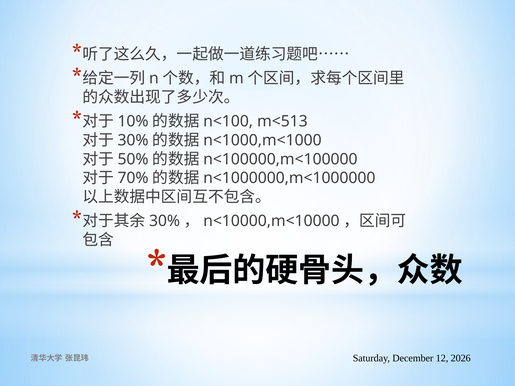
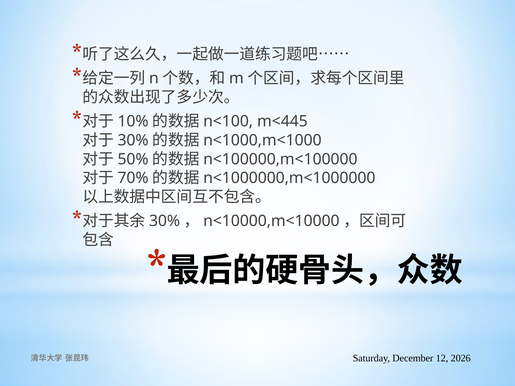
m<513: m<513 -> m<445 (282, 122)
